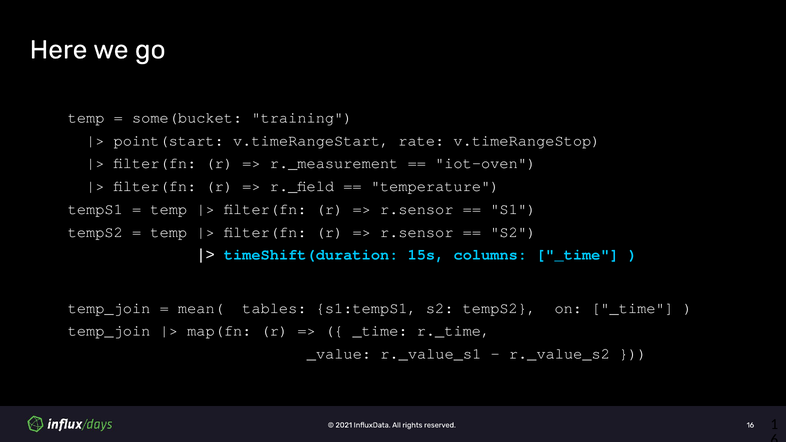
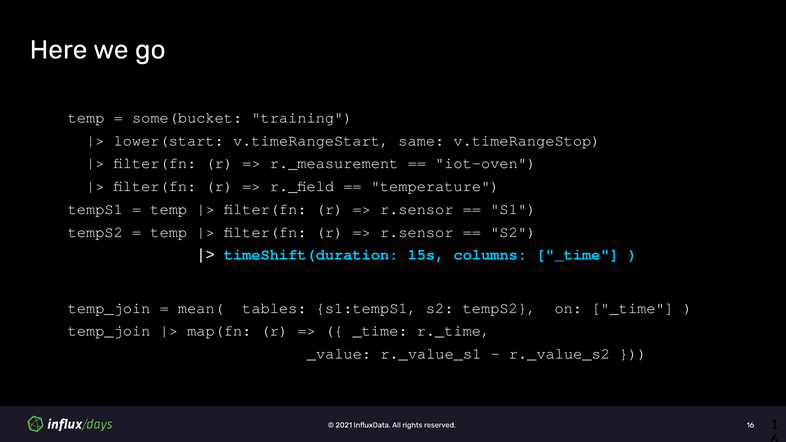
point(start: point(start -> lower(start (169, 141)
rate: rate -> same (421, 141)
